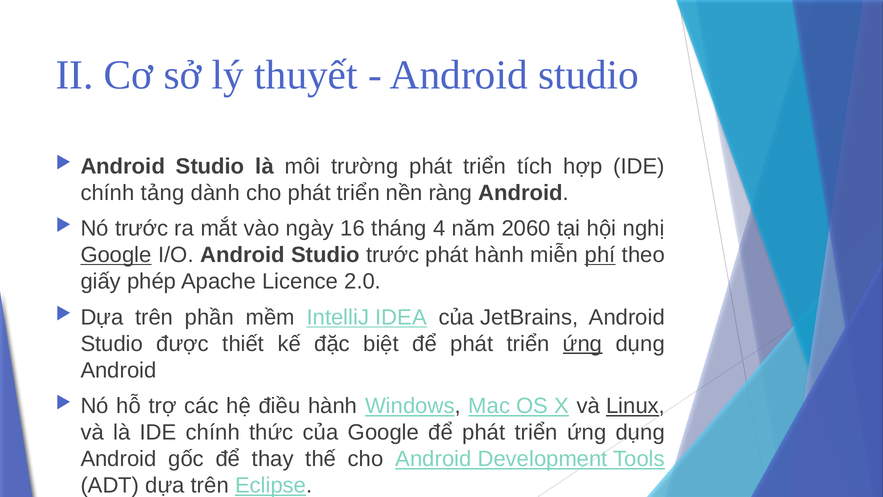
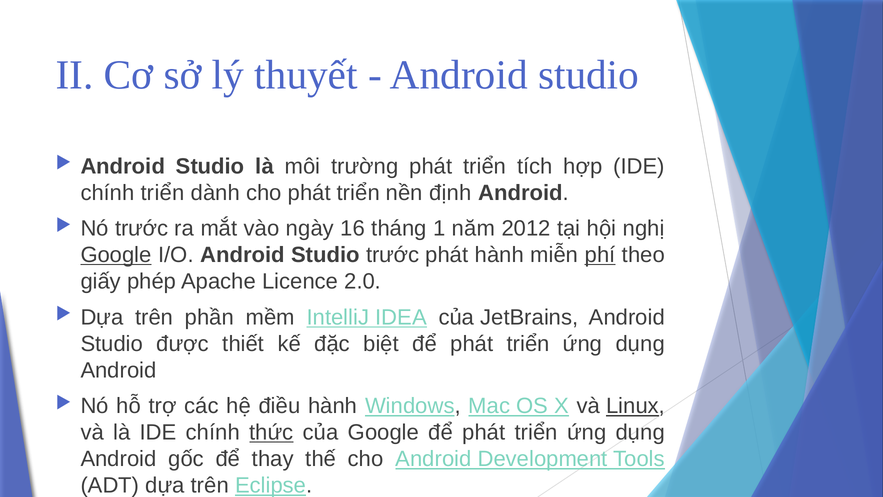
chính tảng: tảng -> triển (163, 193)
ràng: ràng -> định (450, 193)
4: 4 -> 1 (439, 228)
2060: 2060 -> 2012 (526, 228)
ứng underline: present -> none (583, 344)
thức underline: none -> present (271, 432)
